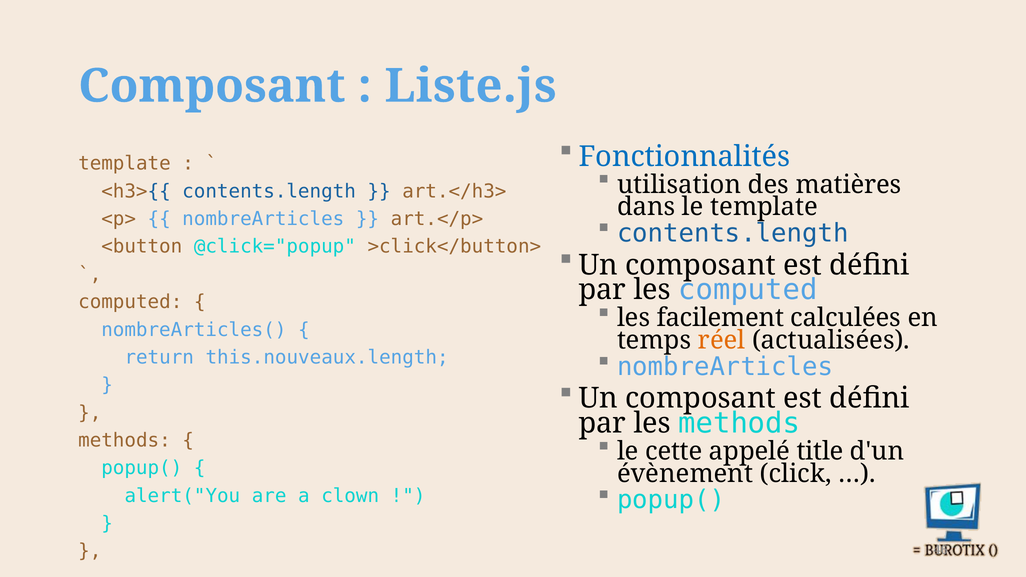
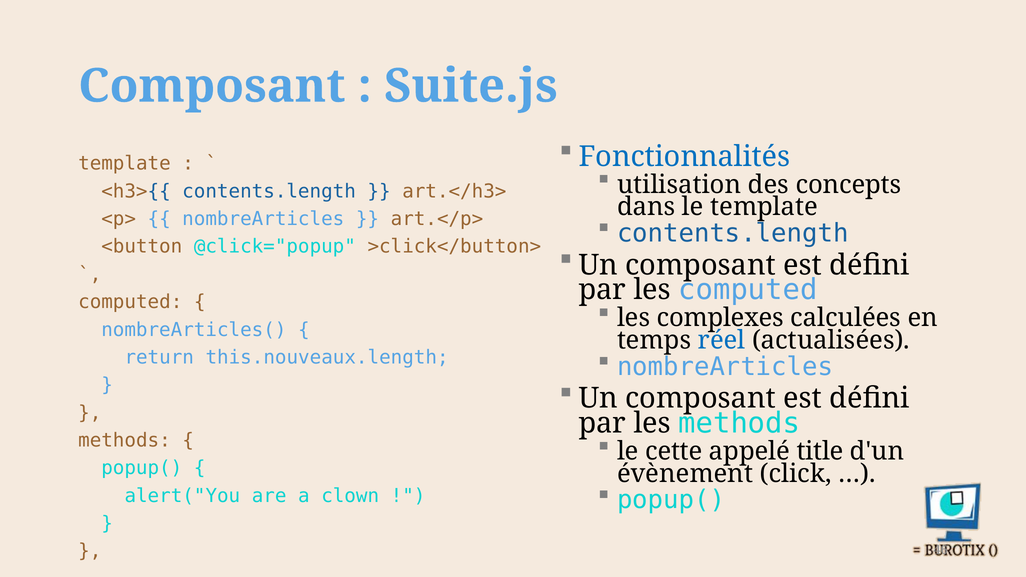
Liste.js: Liste.js -> Suite.js (471, 86)
matières: matières -> concepts (848, 185)
facilement: facilement -> complexes (720, 318)
réel colour: orange -> blue (722, 340)
